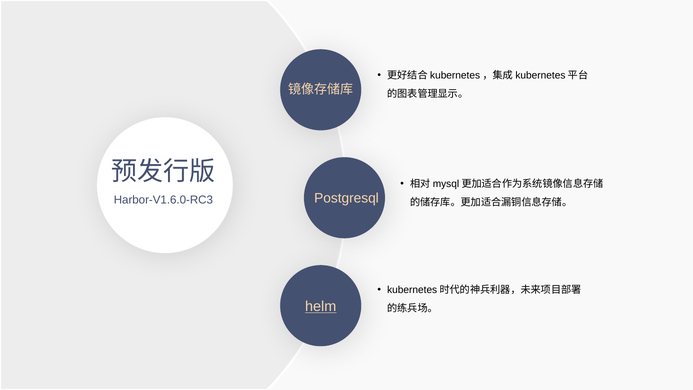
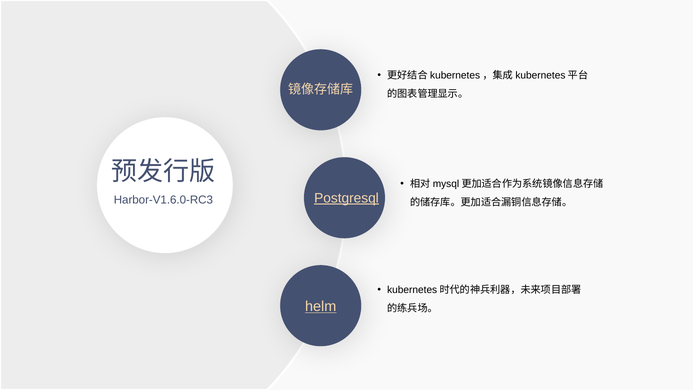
Postgresql underline: none -> present (346, 198)
